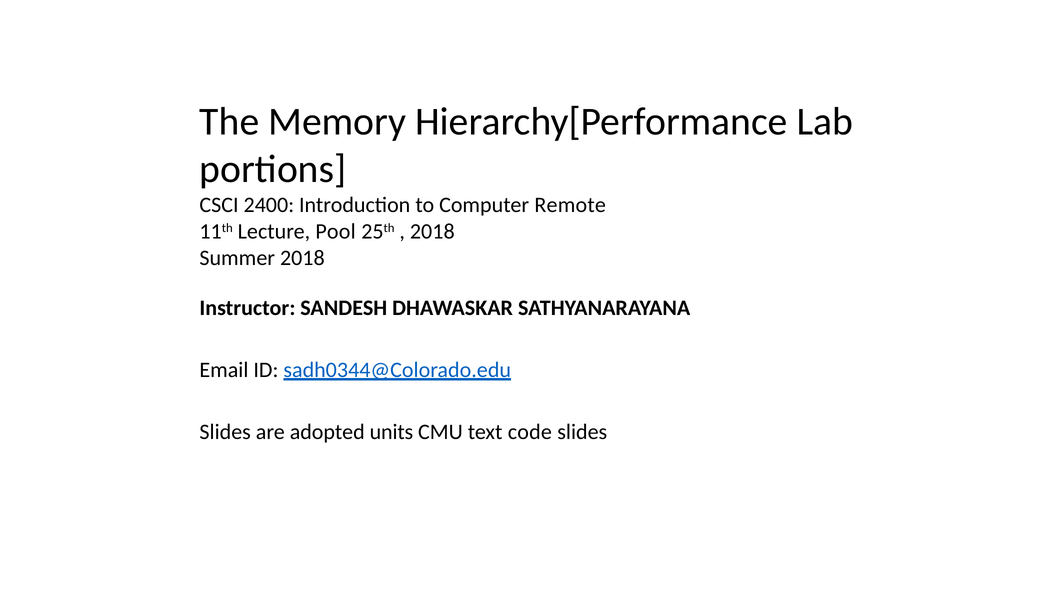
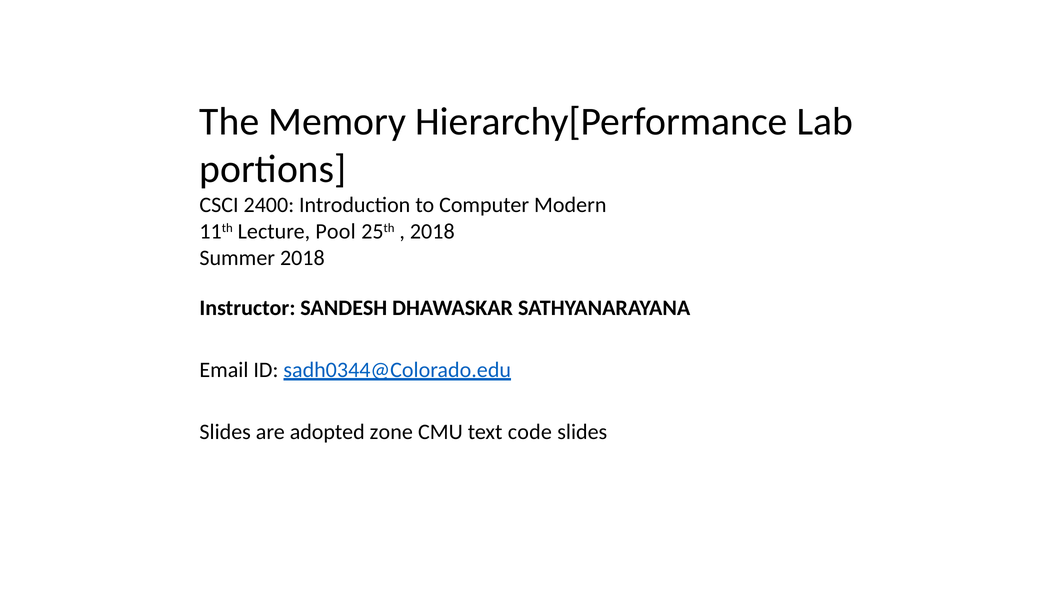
Remote: Remote -> Modern (570, 205)
units: units -> zone (391, 432)
